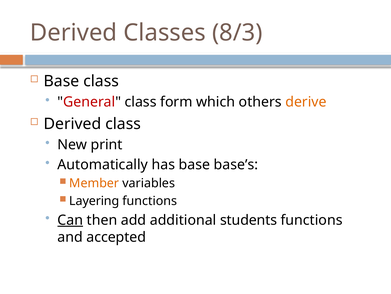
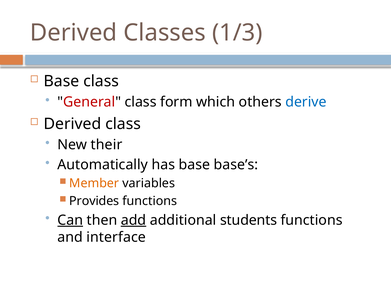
8/3: 8/3 -> 1/3 (237, 33)
derive colour: orange -> blue (306, 102)
print: print -> their (106, 144)
Layering: Layering -> Provides (94, 201)
add underline: none -> present (134, 220)
accepted: accepted -> interface (116, 236)
